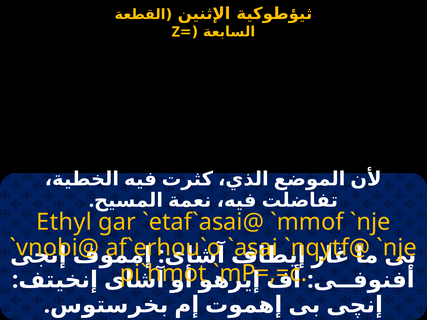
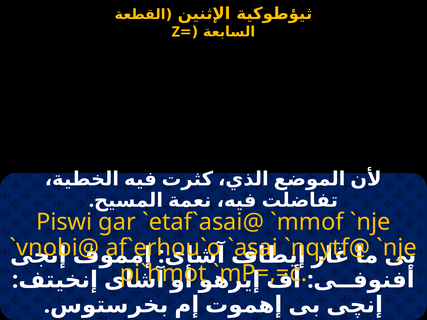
Ethyl: Ethyl -> Piswi (64, 222)
